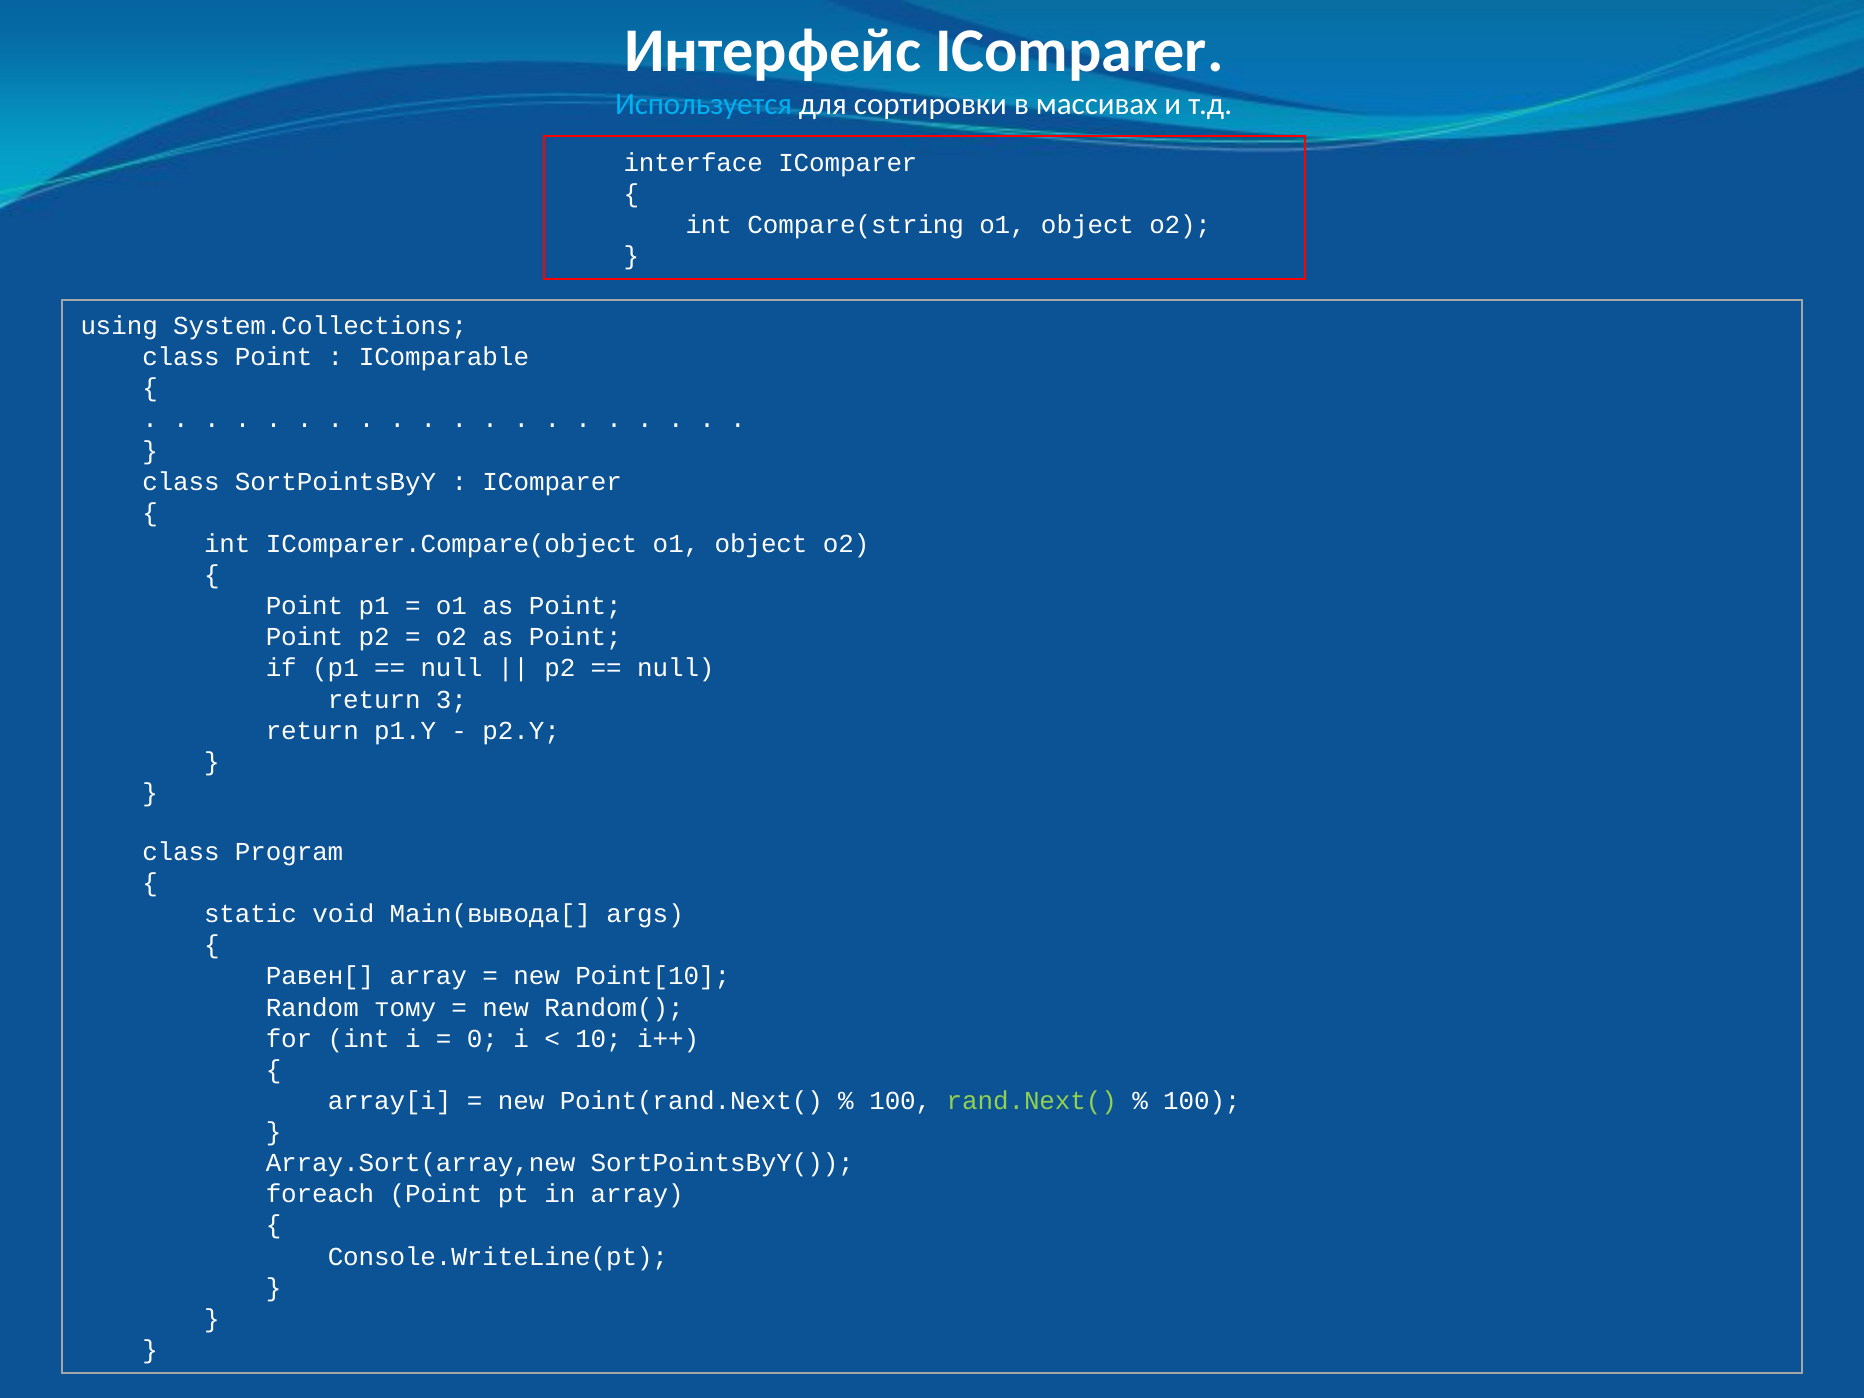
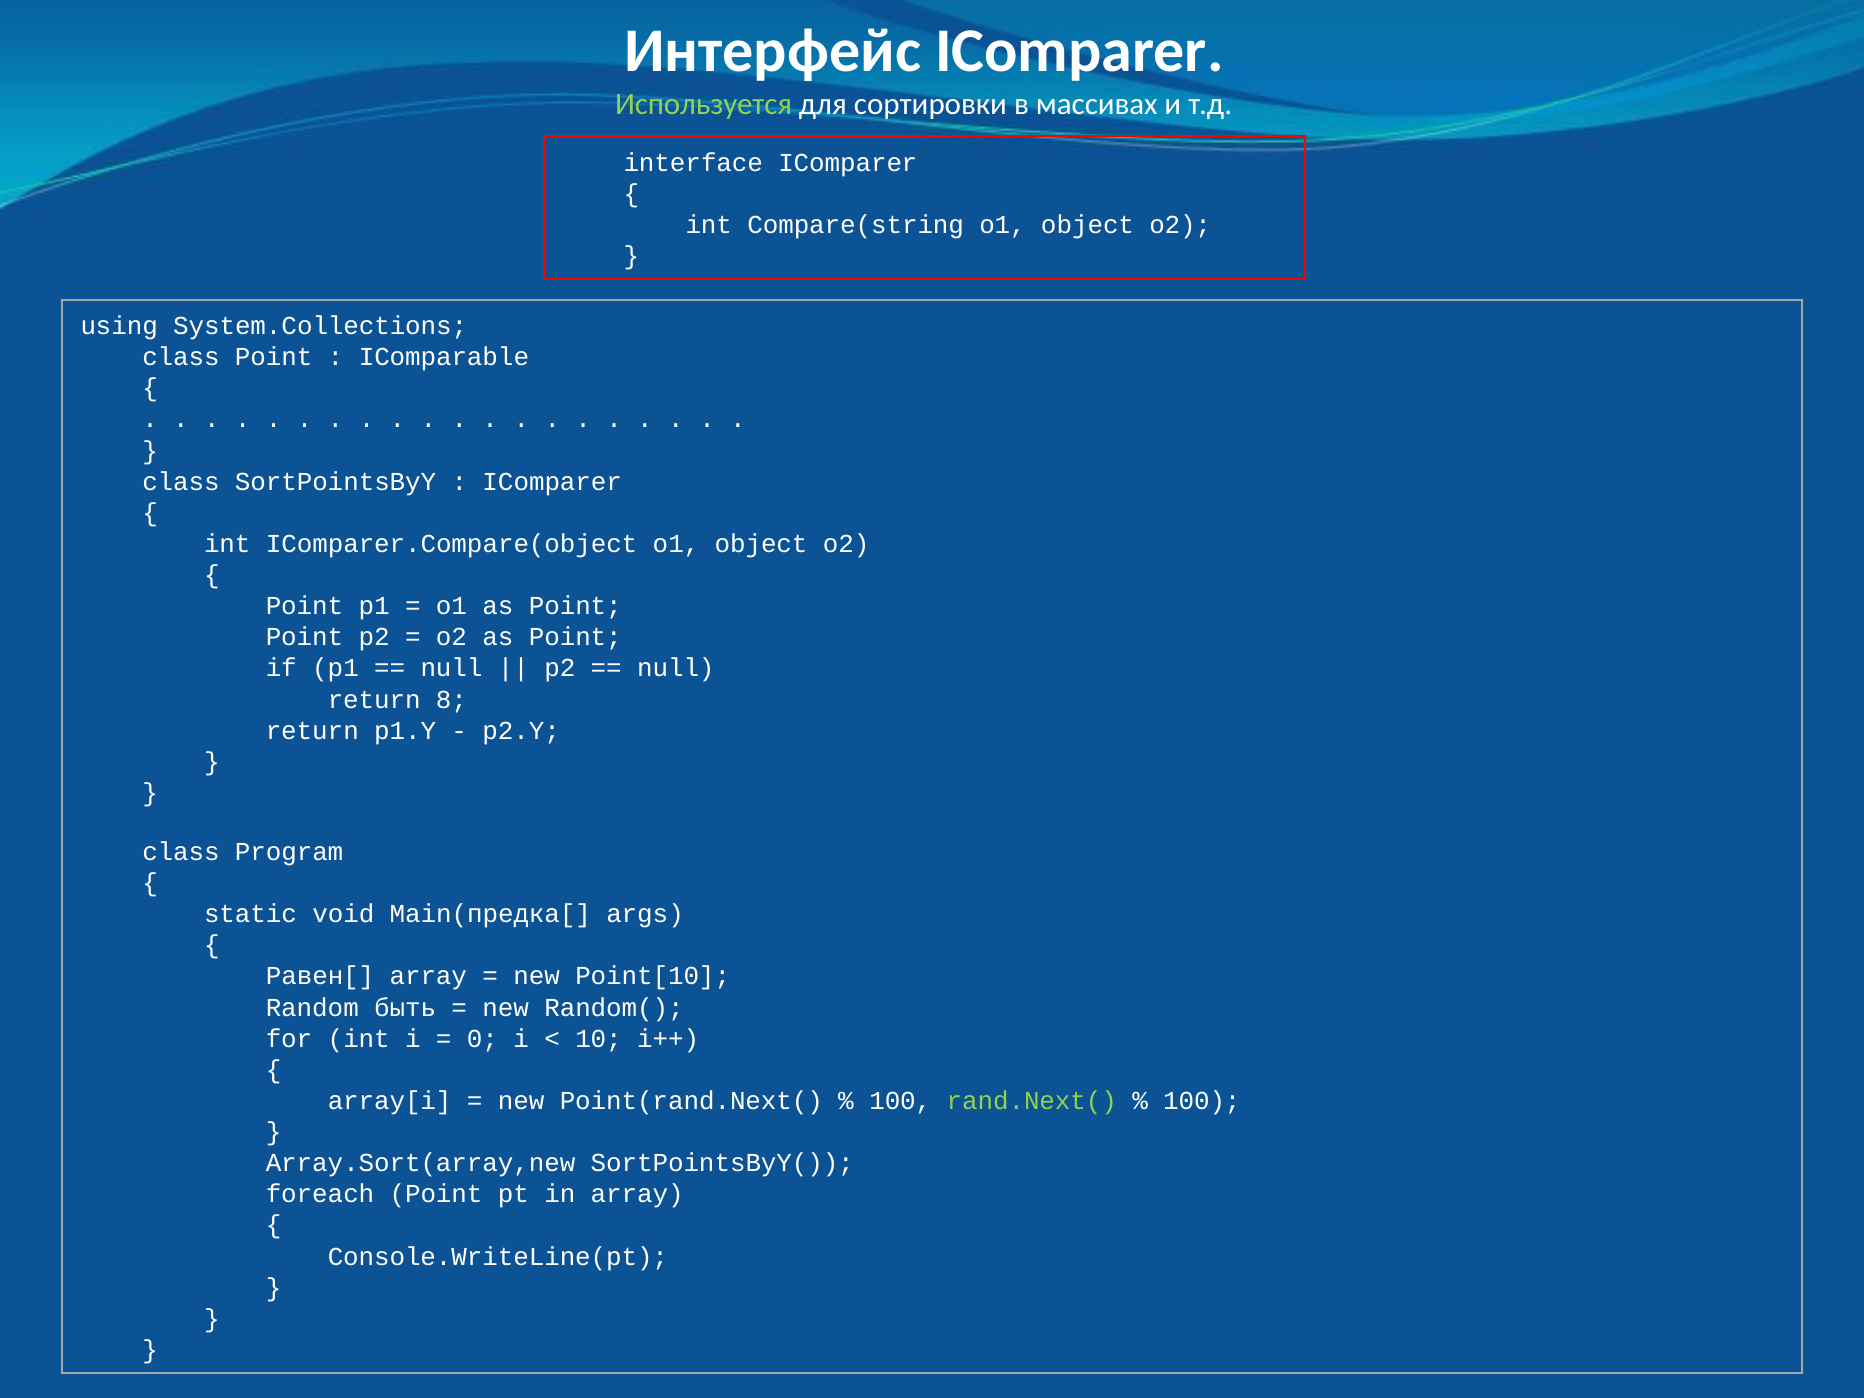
Используется colour: light blue -> light green (704, 104)
3: 3 -> 8 (451, 699)
Main(вывода[: Main(вывода[ -> Main(предка[ (490, 914)
тому: тому -> быть (405, 1008)
